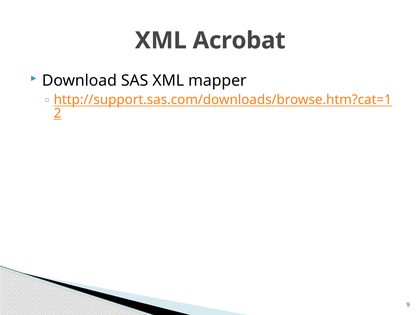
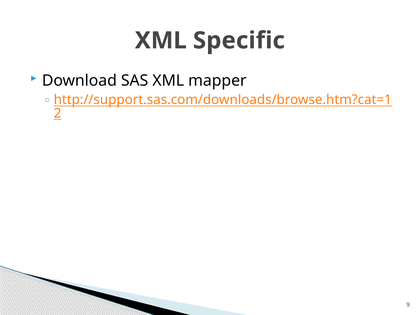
Acrobat: Acrobat -> Specific (239, 41)
